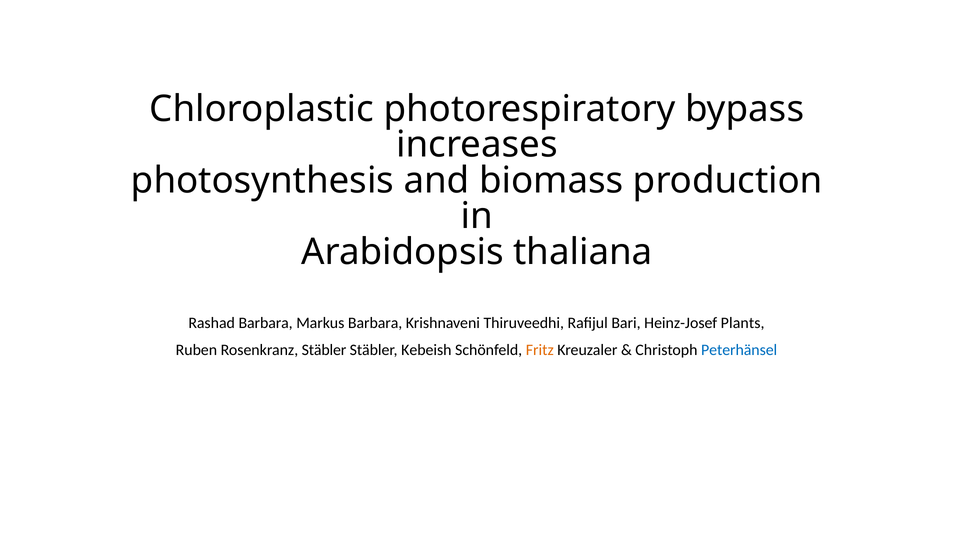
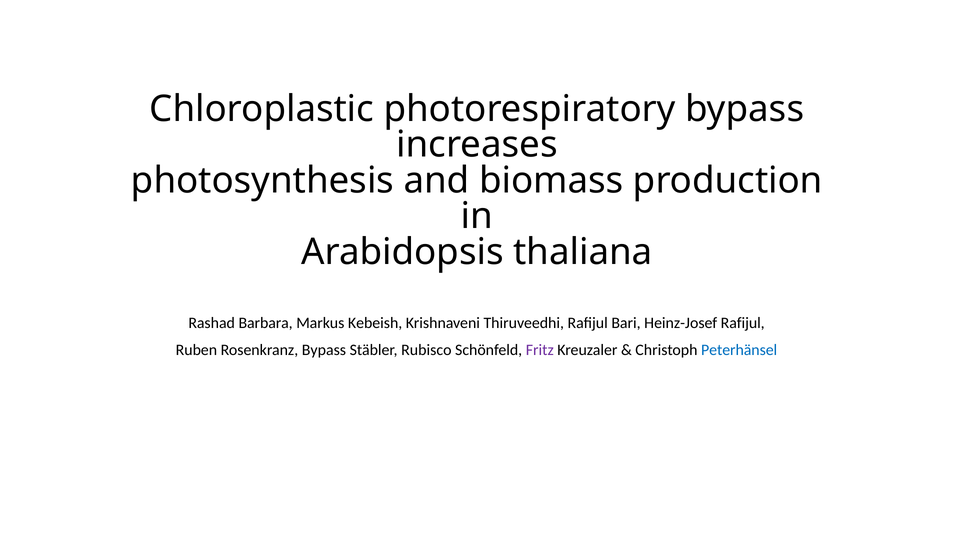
Markus Barbara: Barbara -> Kebeish (375, 323)
Heinz-Josef Plants: Plants -> Rafijul (743, 323)
Rosenkranz Stäbler: Stäbler -> Bypass (324, 350)
Kebeish: Kebeish -> Rubisco (426, 350)
Fritz colour: orange -> purple (540, 350)
